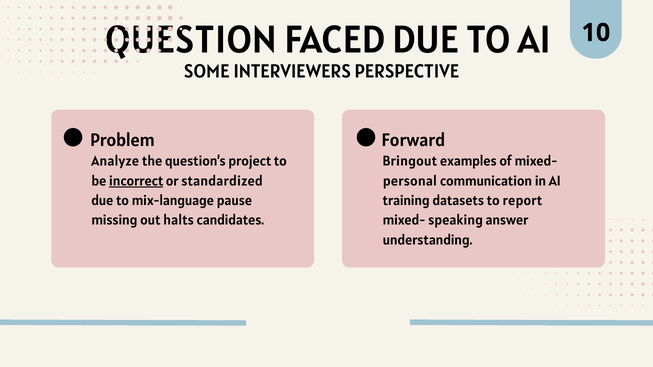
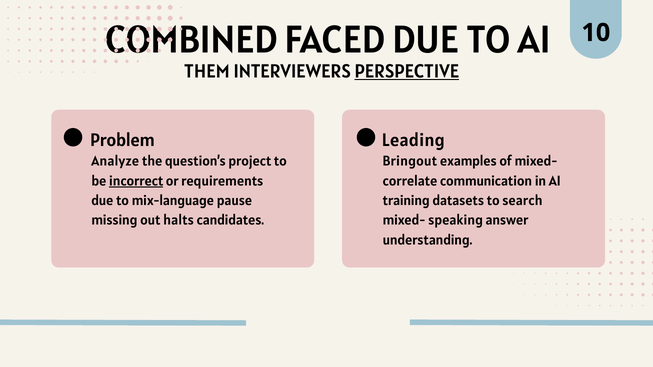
QUESTION: QUESTION -> COMBINED (191, 40)
SOME: SOME -> THEM (207, 71)
PERSPECTIVE underline: none -> present (407, 71)
Forward: Forward -> Leading (413, 140)
standardized: standardized -> requirements (222, 181)
personal: personal -> correlate (410, 181)
report: report -> search (522, 201)
